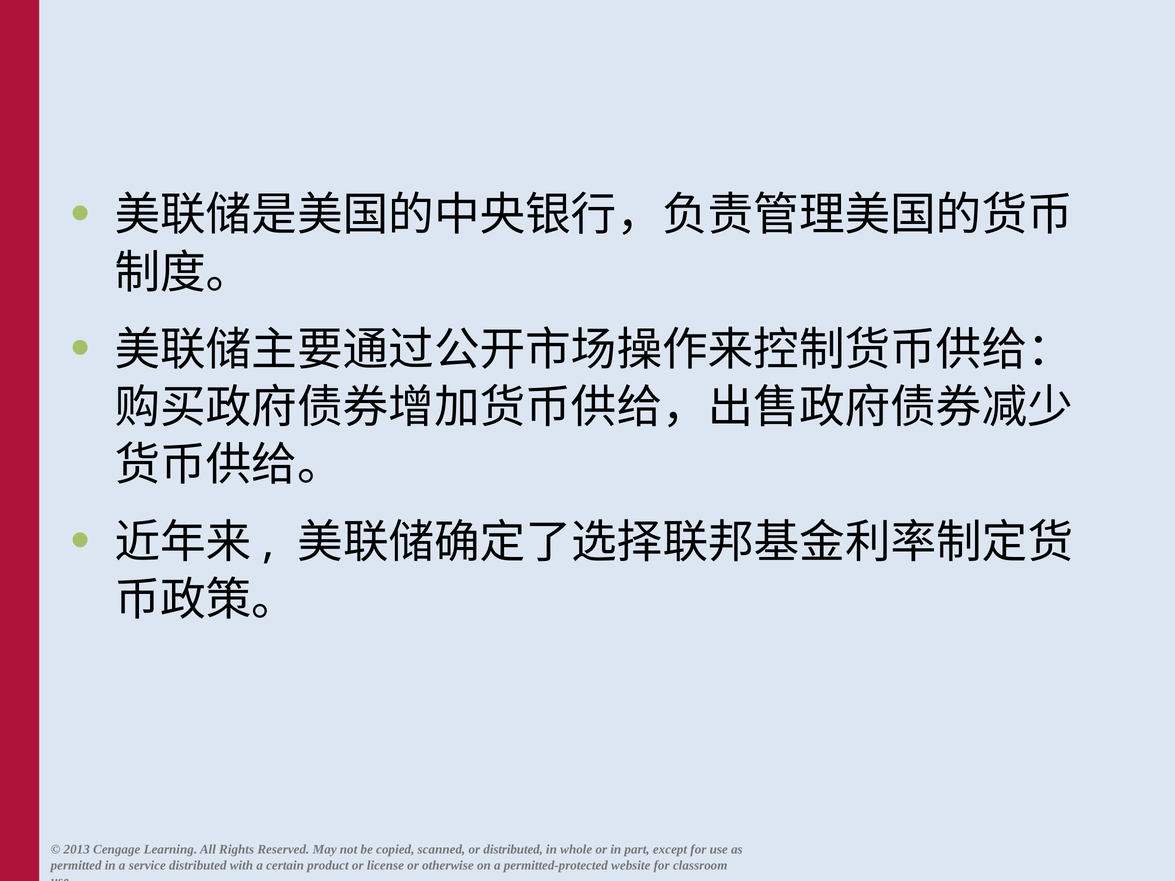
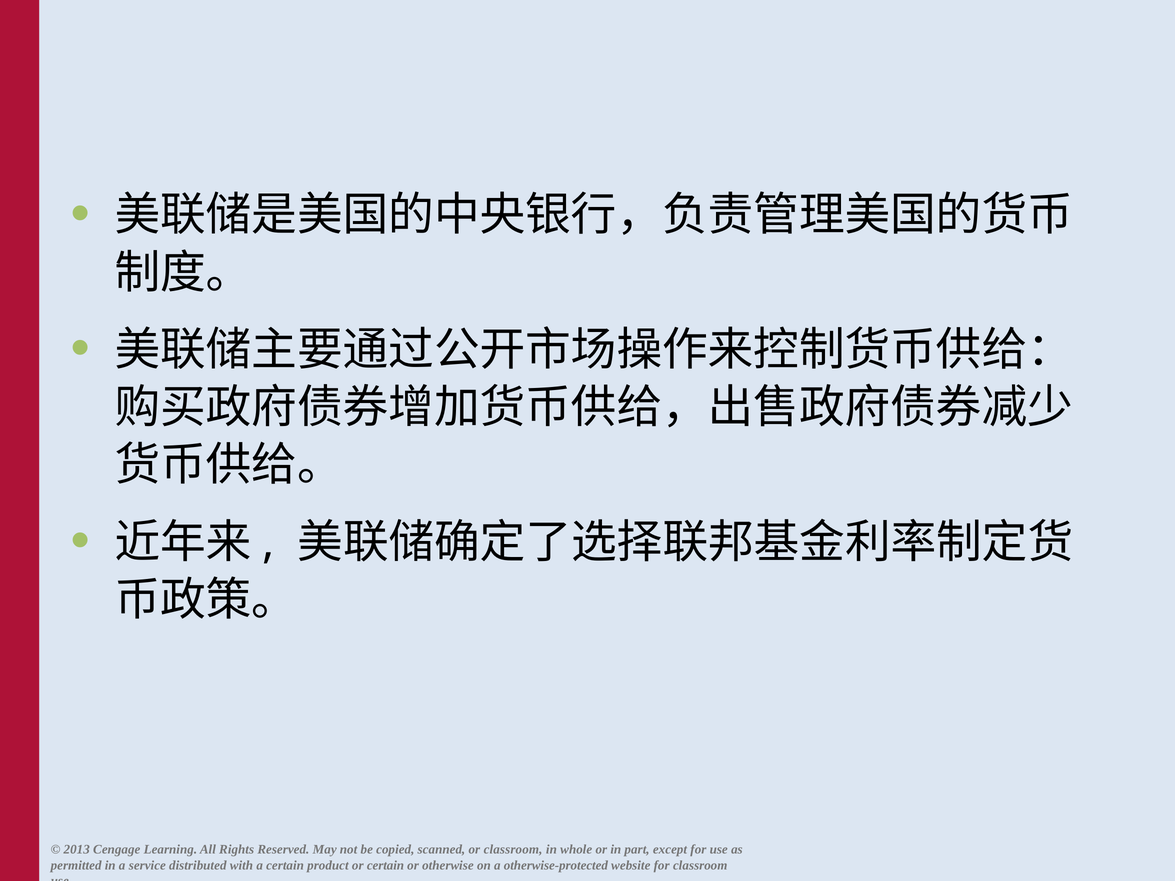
or distributed: distributed -> classroom (513, 850)
or license: license -> certain (385, 865)
permitted-protected: permitted-protected -> otherwise-protected (556, 865)
